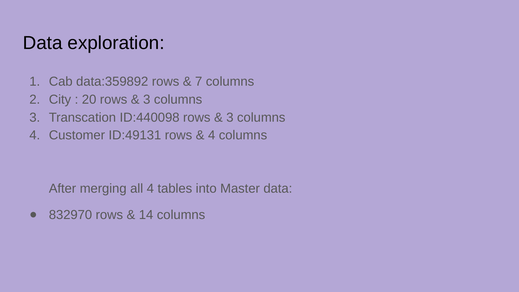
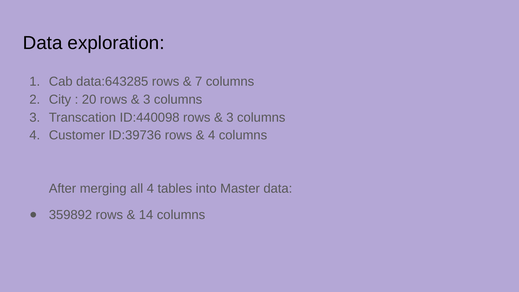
data:359892: data:359892 -> data:643285 (112, 82)
ID:49131: ID:49131 -> ID:39736 (135, 135)
832970: 832970 -> 359892 (70, 215)
